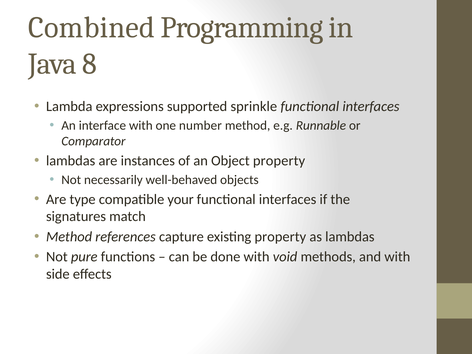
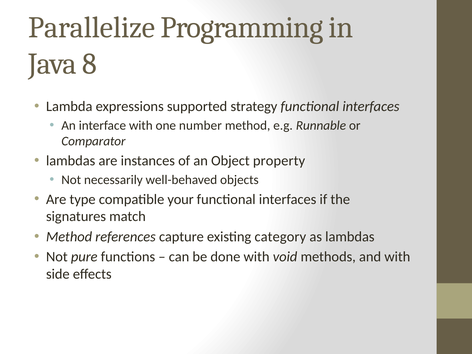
Combined: Combined -> Parallelize (92, 28)
sprinkle: sprinkle -> strategy (254, 106)
existing property: property -> category (280, 237)
